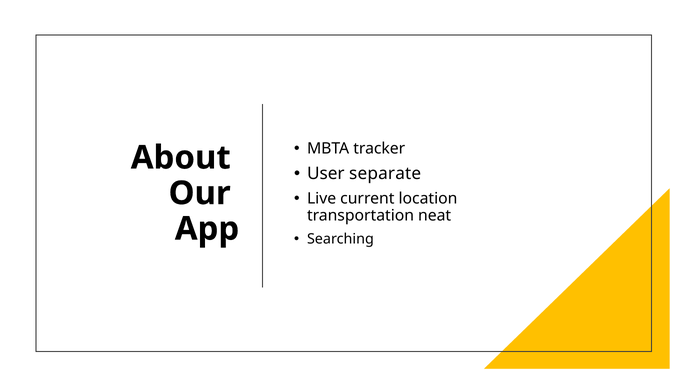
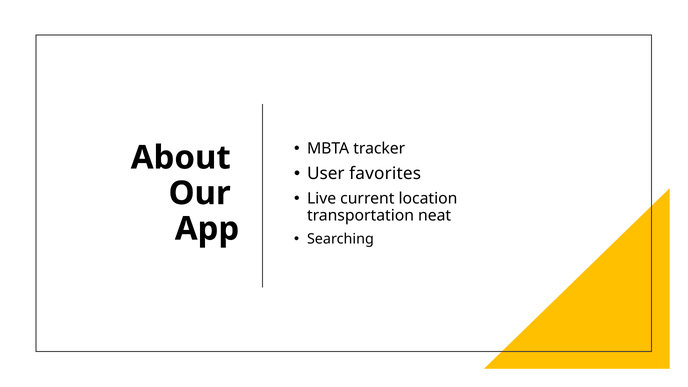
separate: separate -> favorites (385, 174)
